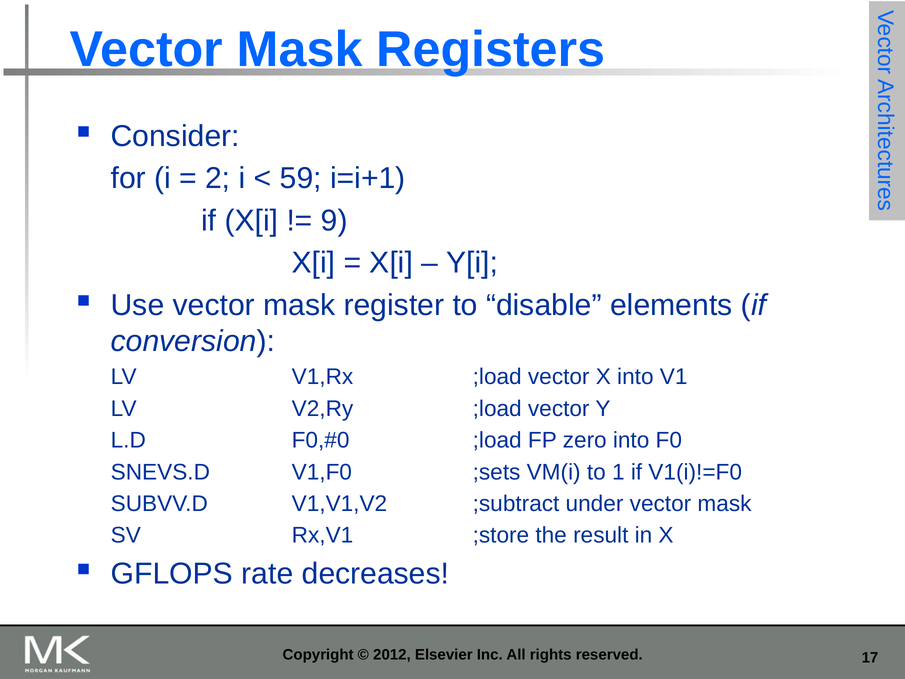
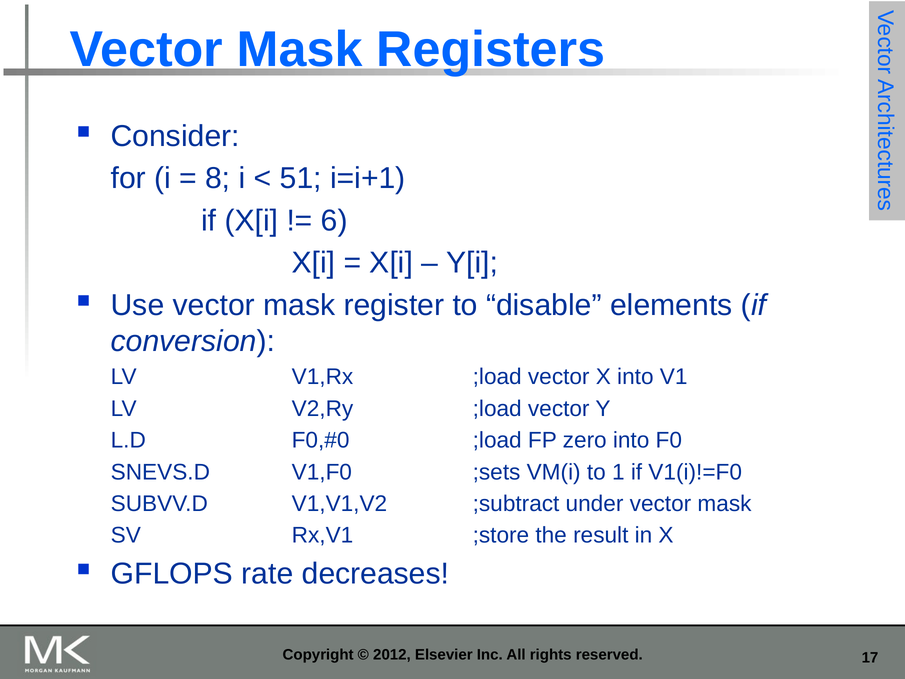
2: 2 -> 8 (218, 178)
59: 59 -> 51 (301, 178)
9: 9 -> 6 (334, 221)
